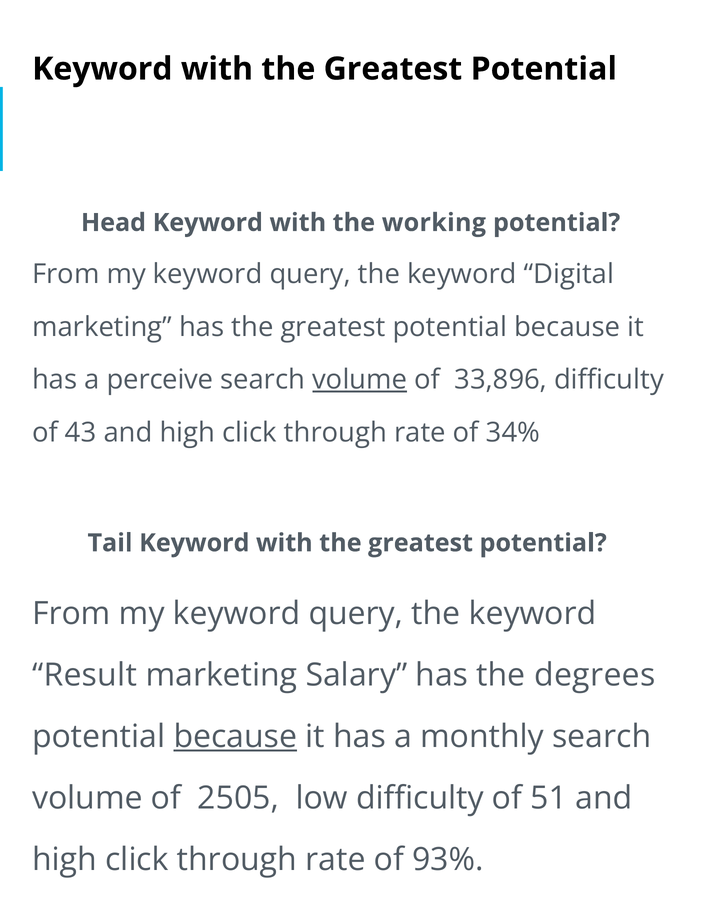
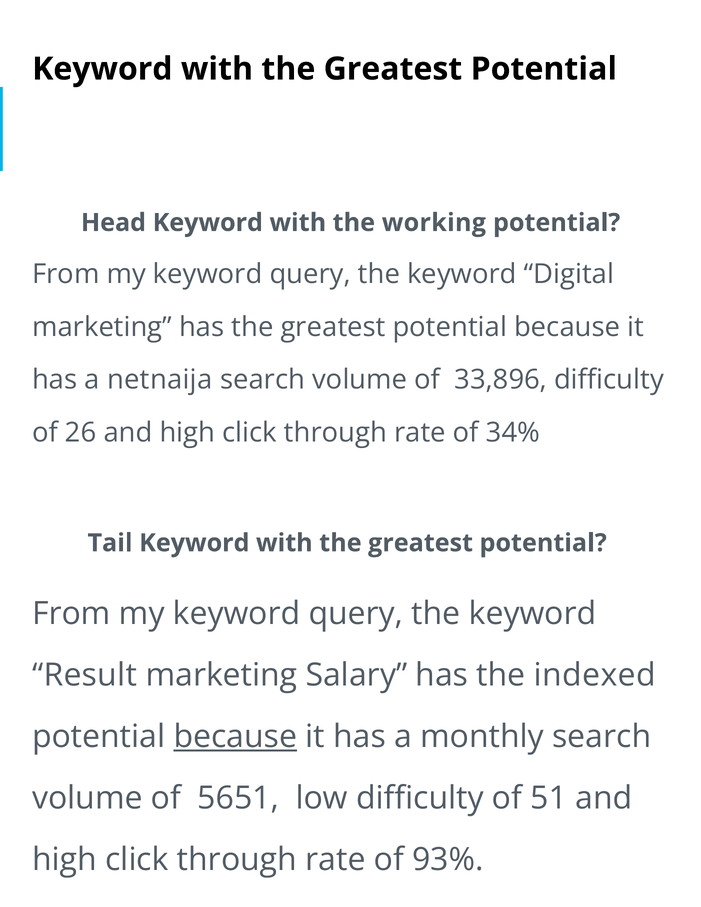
perceive: perceive -> netnaija (160, 380)
volume underline: present -> none (360, 380)
43: 43 -> 26 (81, 433)
degrees: degrees -> indexed (595, 675)
2505: 2505 -> 5651 (238, 798)
